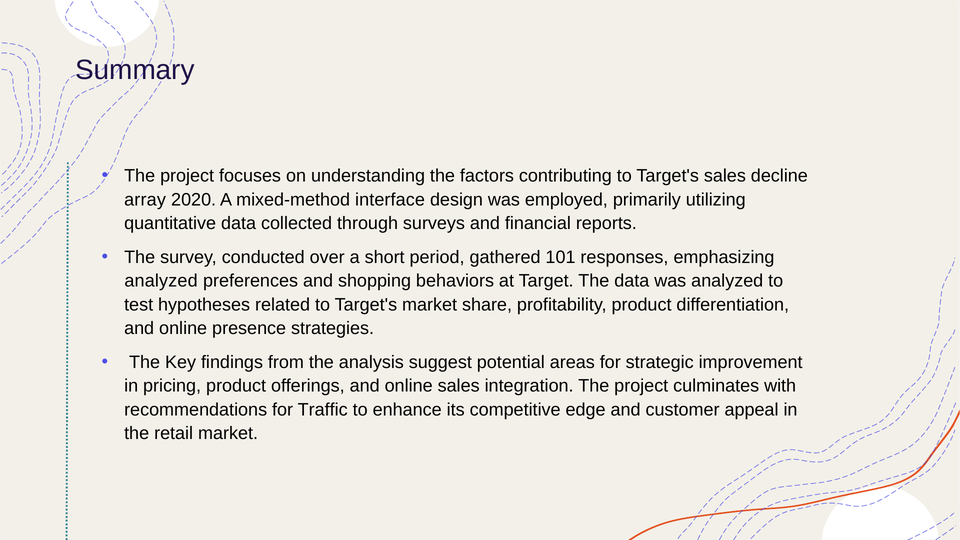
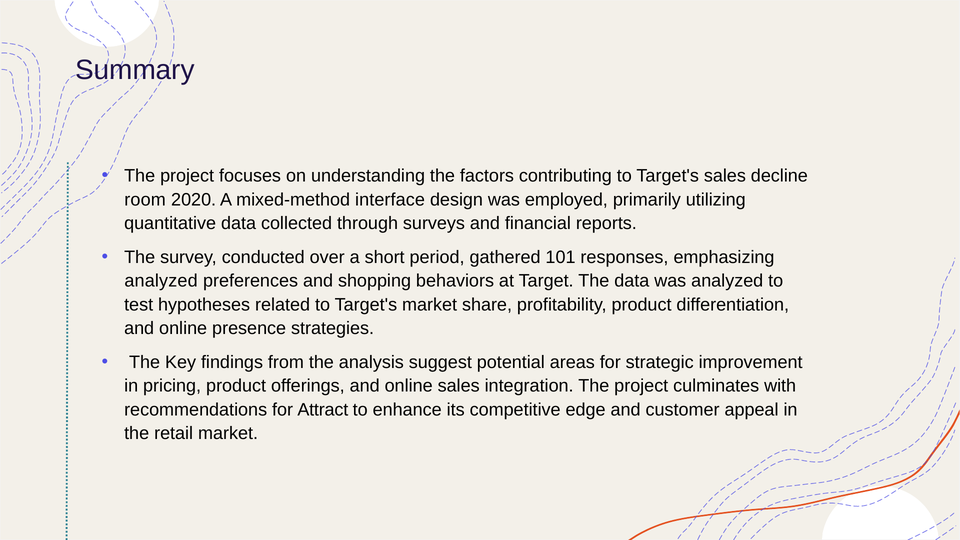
array: array -> room (145, 200)
Traffic: Traffic -> Attract (323, 410)
